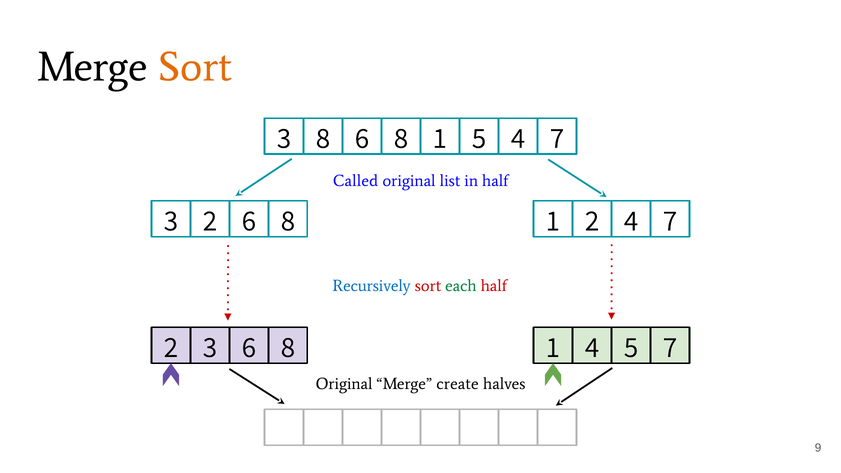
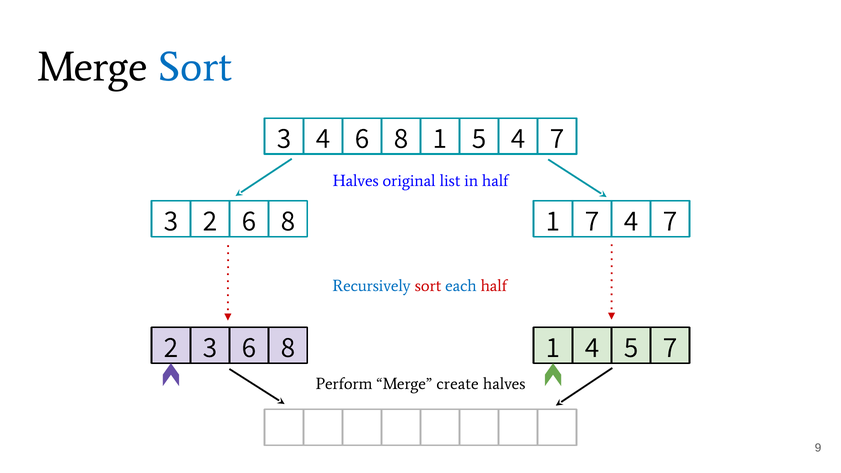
Sort colour: orange -> blue (195, 67)
3 8: 8 -> 4 (323, 138)
Called: Called -> Halves (356, 181)
1 2: 2 -> 7 (592, 221)
each colour: green -> blue (461, 286)
Original: Original -> Perform (344, 384)
